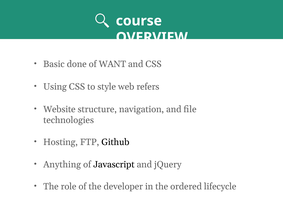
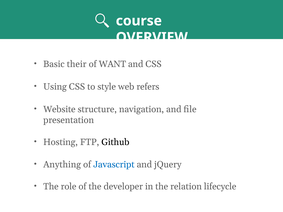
done: done -> their (77, 64)
technologies: technologies -> presentation (69, 120)
Javascript colour: black -> blue (114, 165)
ordered: ordered -> relation (186, 187)
